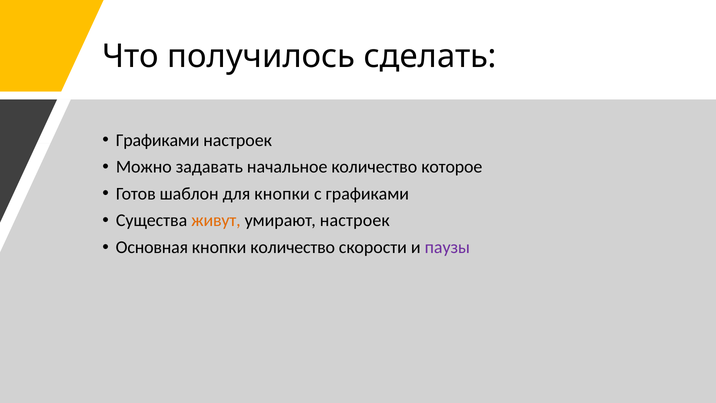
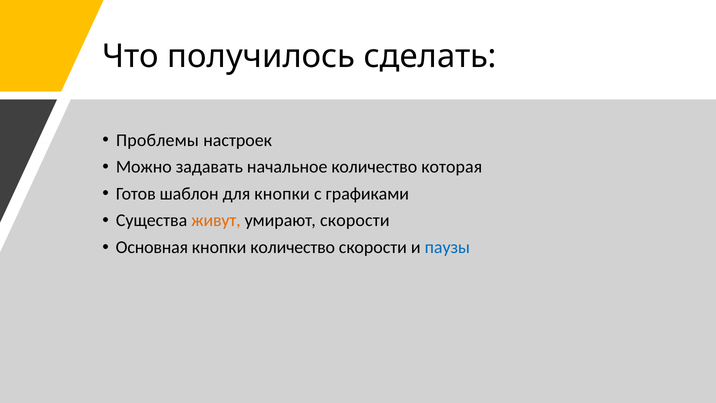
Графиками: Графиками -> Проблемы (157, 140)
которое: которое -> которая (452, 167)
умирают настроек: настроек -> скорости (355, 220)
паузы colour: purple -> blue (447, 247)
